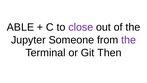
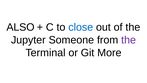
ABLE: ABLE -> ALSO (21, 27)
close colour: purple -> blue (81, 27)
Then: Then -> More (109, 53)
